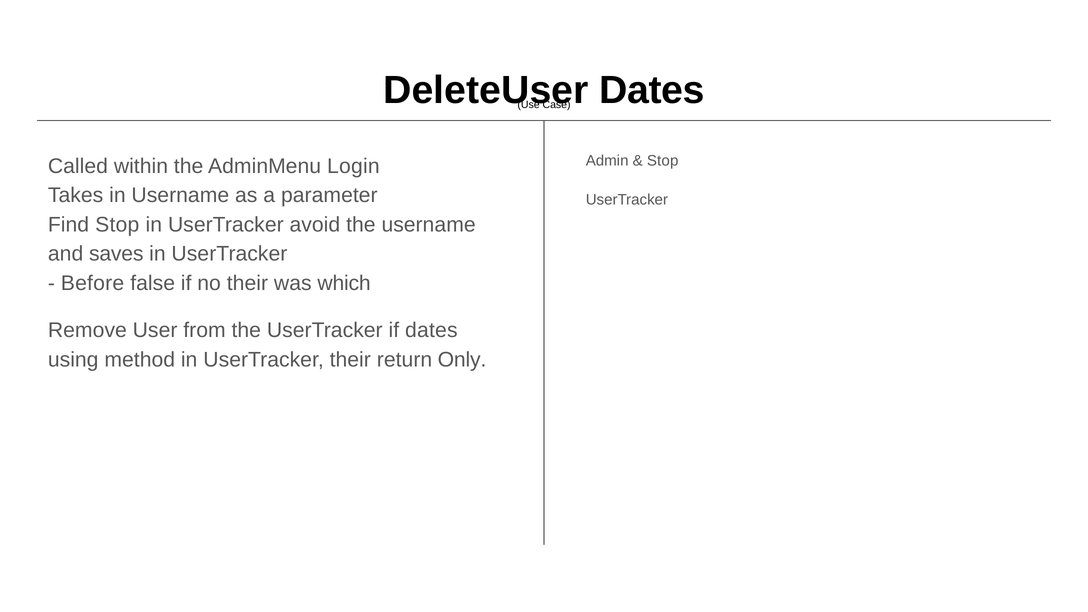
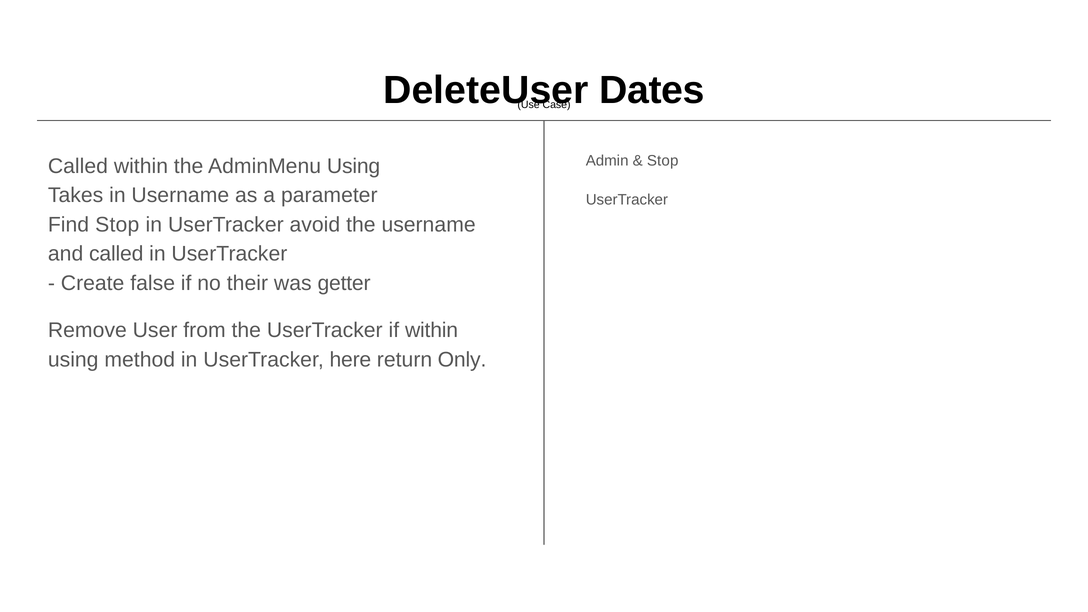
AdminMenu Login: Login -> Using (354, 166)
and saves: saves -> called (116, 254)
Before: Before -> Create (93, 283)
which: which -> getter (344, 283)
if dates: dates -> within (432, 330)
UserTracker their: their -> here (350, 360)
